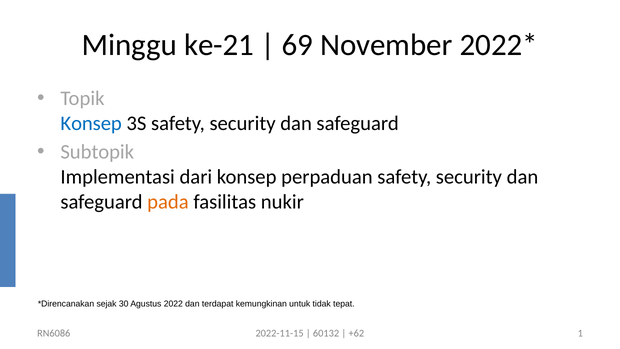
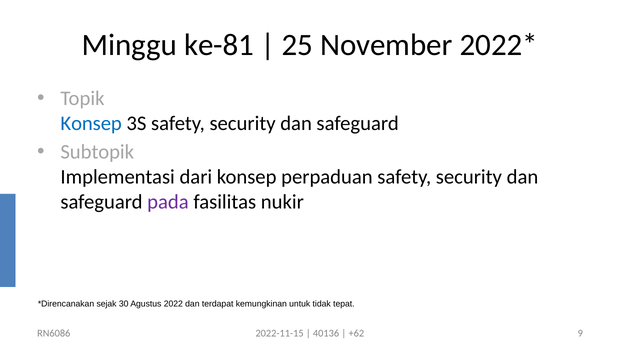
ke-21: ke-21 -> ke-81 (219, 45)
69: 69 -> 25 (297, 45)
pada colour: orange -> purple (168, 202)
60132: 60132 -> 40136 (326, 333)
1: 1 -> 9 (580, 333)
